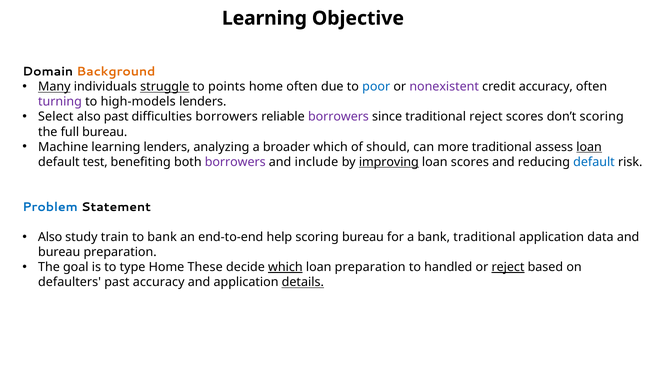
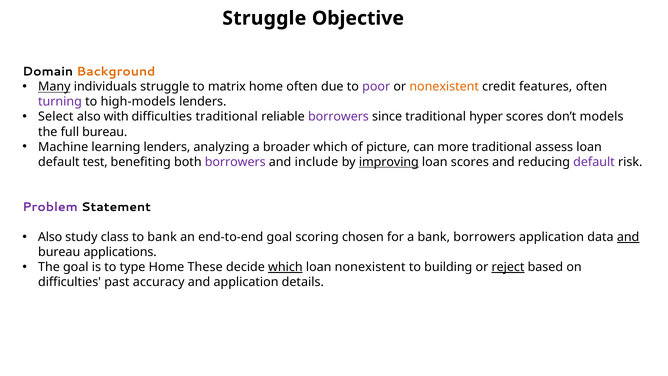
Learning: Learning -> Struggle (264, 18)
struggle underline: present -> none (165, 87)
points: points -> matrix (227, 87)
poor colour: blue -> purple (376, 87)
nonexistent colour: purple -> orange (444, 87)
credit accuracy: accuracy -> features (546, 87)
also past: past -> with (116, 117)
difficulties borrowers: borrowers -> traditional (227, 117)
traditional reject: reject -> hyper (486, 117)
don’t scoring: scoring -> models (602, 117)
should: should -> picture (388, 147)
loan underline: present -> none (589, 147)
default colour: blue -> purple (594, 162)
Problem colour: blue -> purple (50, 207)
train: train -> class (115, 237)
end-to-end help: help -> goal (279, 237)
scoring bureau: bureau -> chosen (363, 237)
bank traditional: traditional -> borrowers (484, 237)
and underline: none -> present (628, 237)
bureau preparation: preparation -> applications (120, 252)
loan preparation: preparation -> nonexistent (370, 267)
handled: handled -> building (448, 267)
defaulters: defaulters -> difficulties (70, 282)
details underline: present -> none (303, 282)
